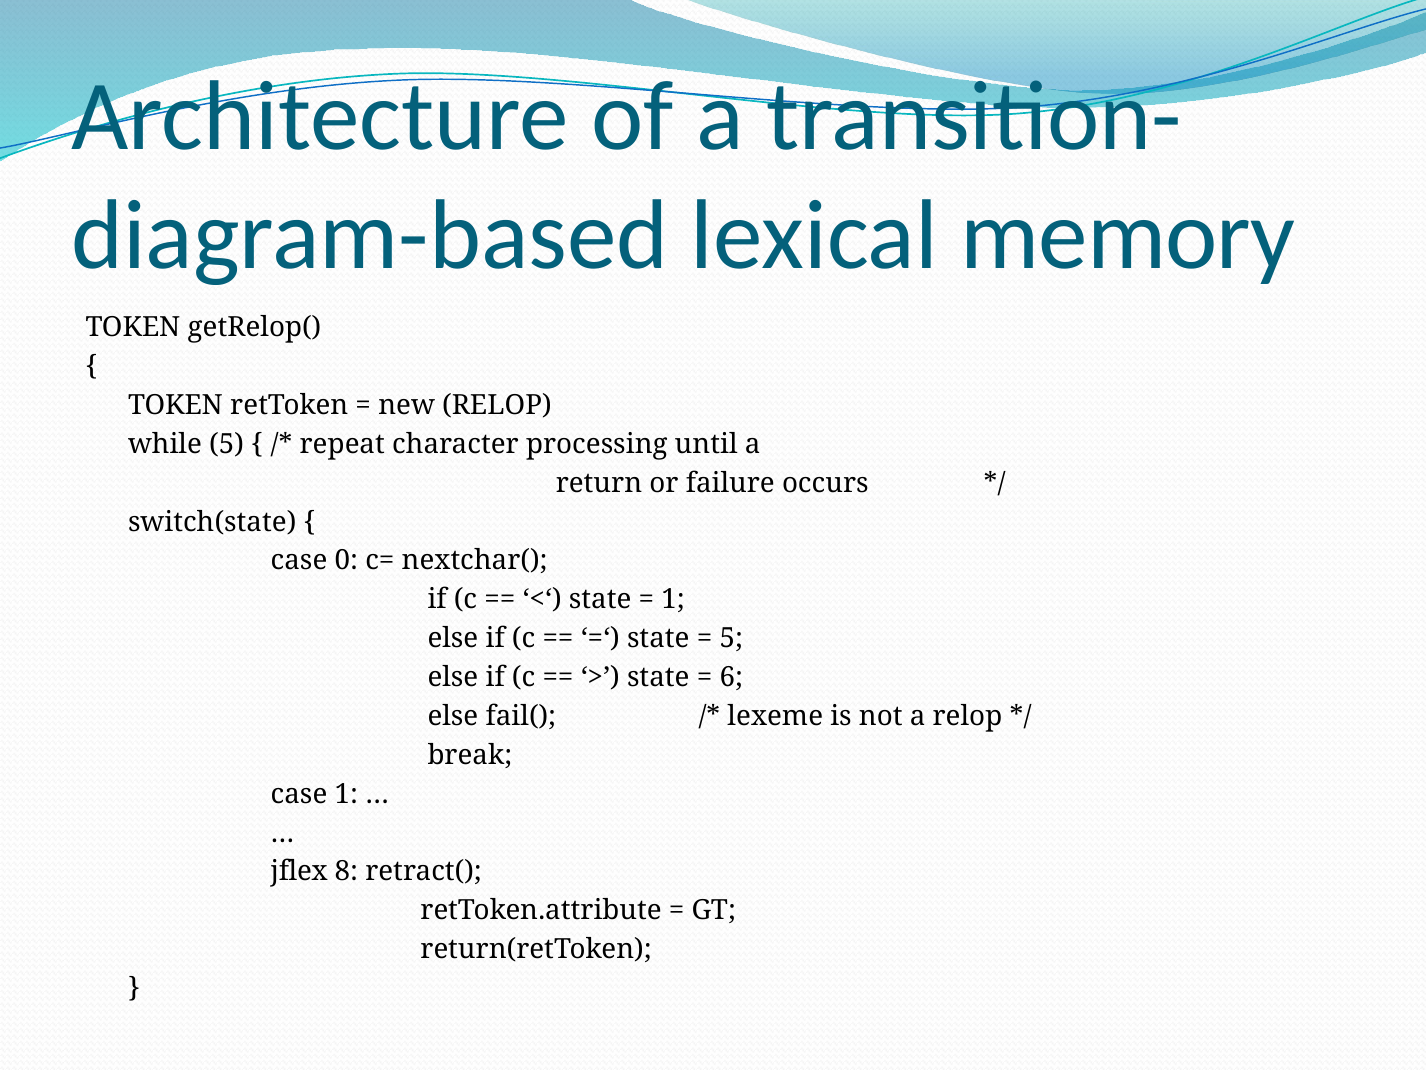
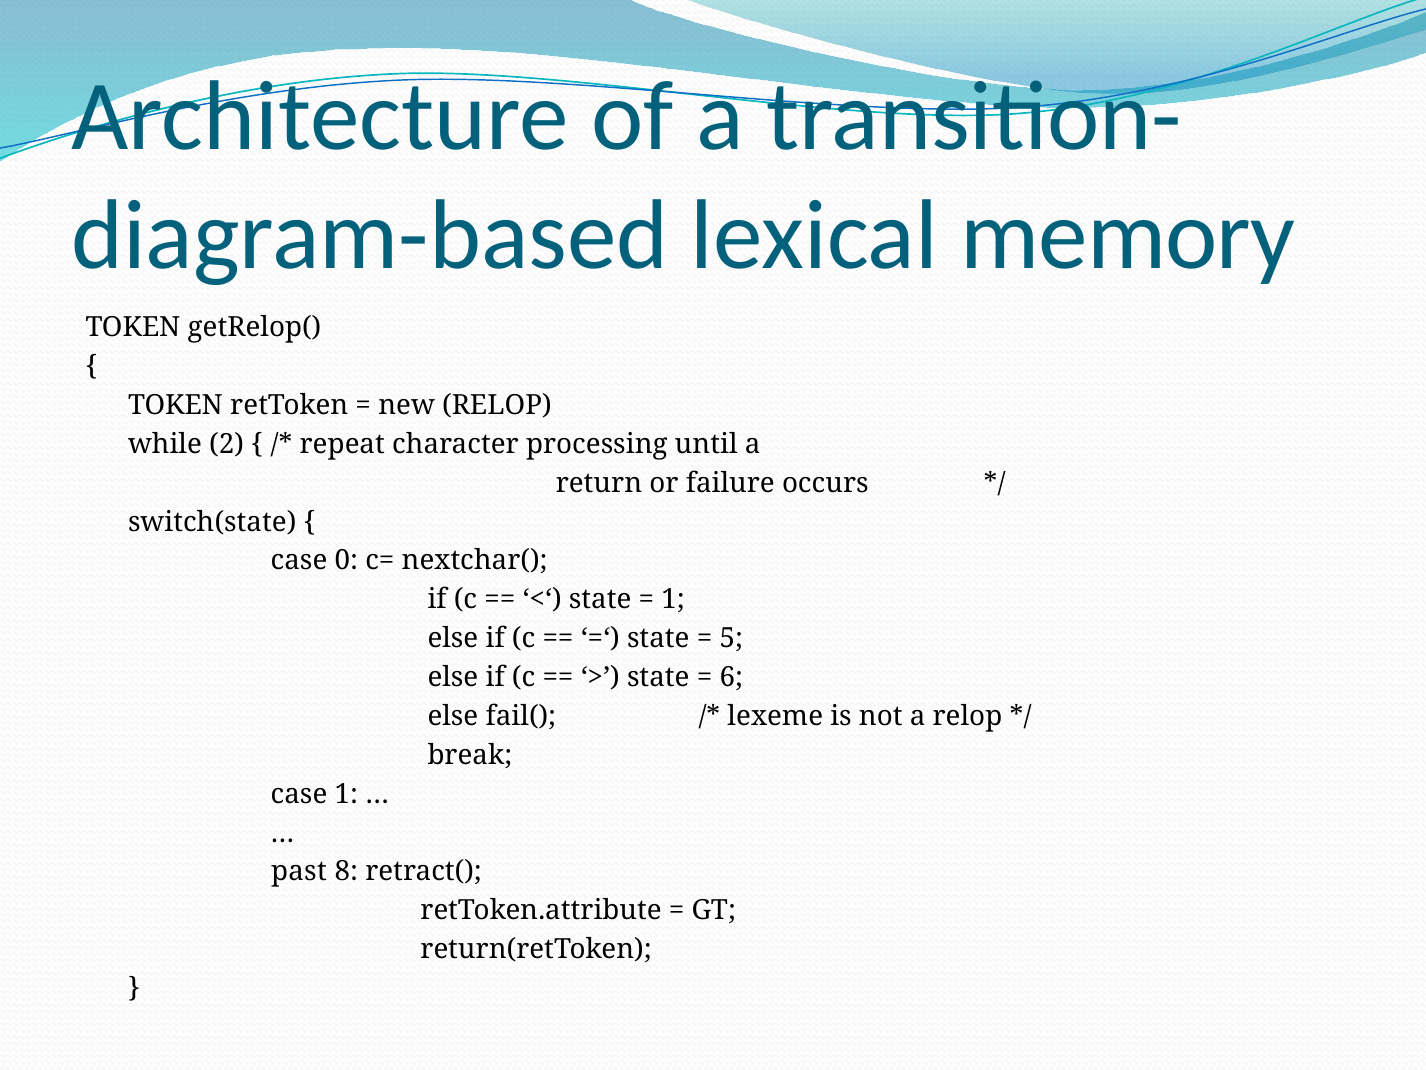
while 5: 5 -> 2 (227, 444)
jflex: jflex -> past (299, 871)
